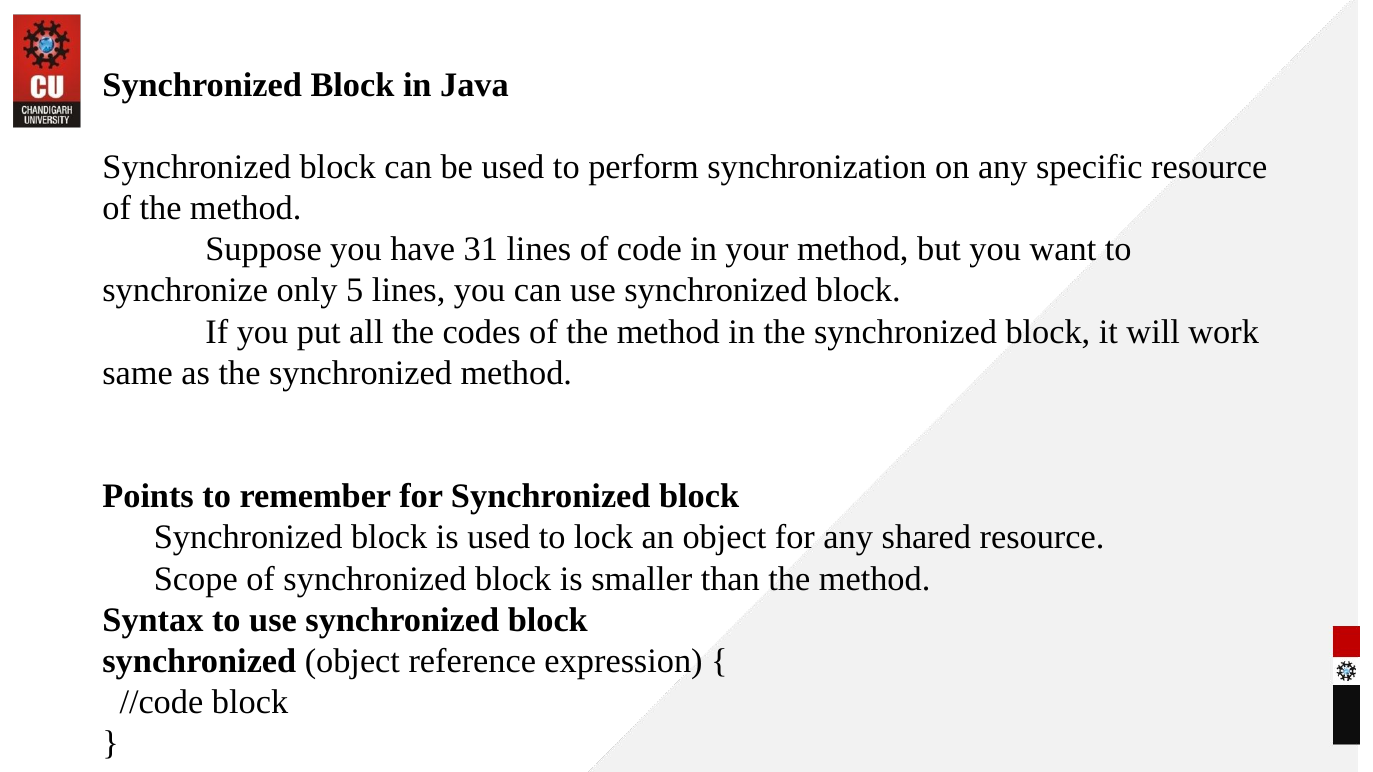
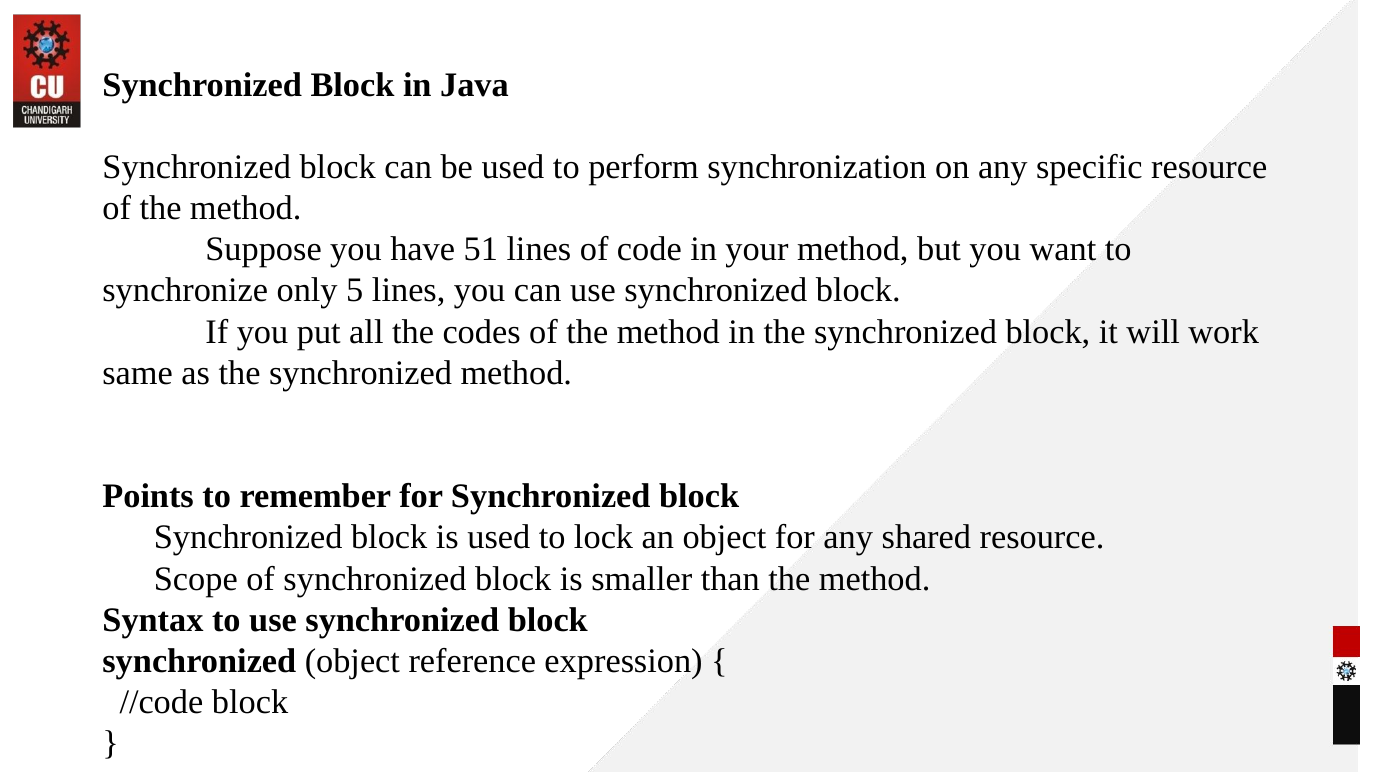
31: 31 -> 51 (481, 250)
